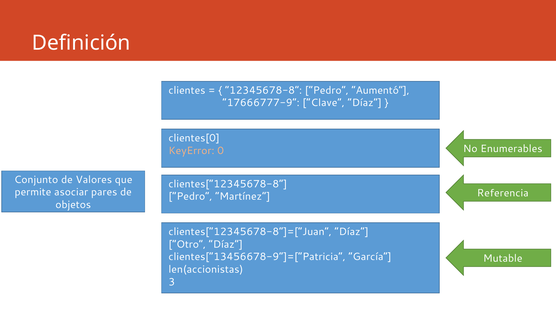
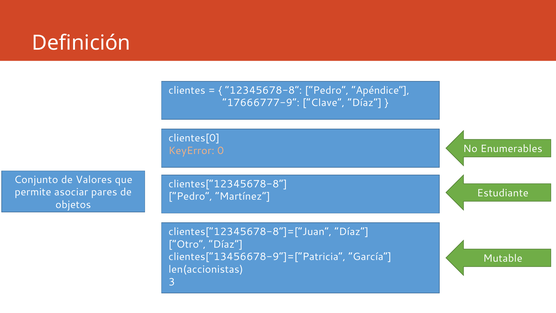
Aumentó: Aumentó -> Apéndice (381, 90)
Referencia: Referencia -> Estudiante (503, 193)
